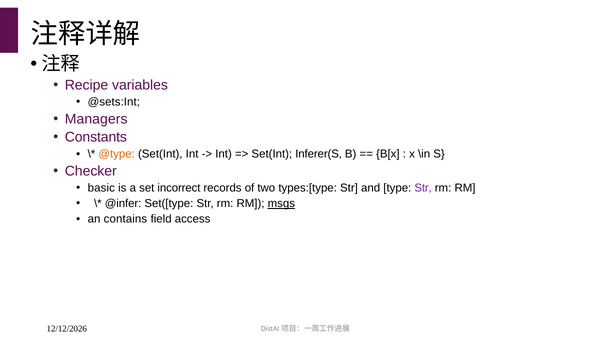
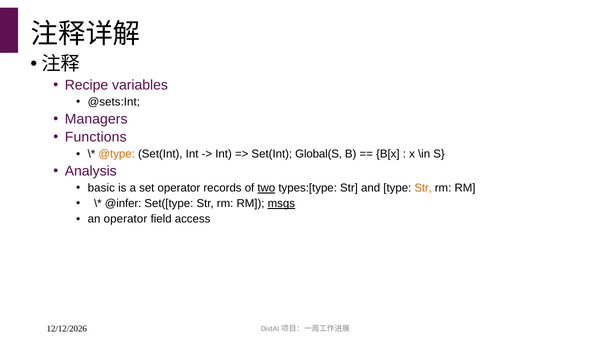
Constants: Constants -> Functions (96, 137)
Inferer(S: Inferer(S -> Global(S (319, 154)
Checker: Checker -> Analysis (91, 171)
set incorrect: incorrect -> operator (179, 188)
two underline: none -> present (266, 188)
Str colour: purple -> orange (423, 188)
an contains: contains -> operator (125, 219)
